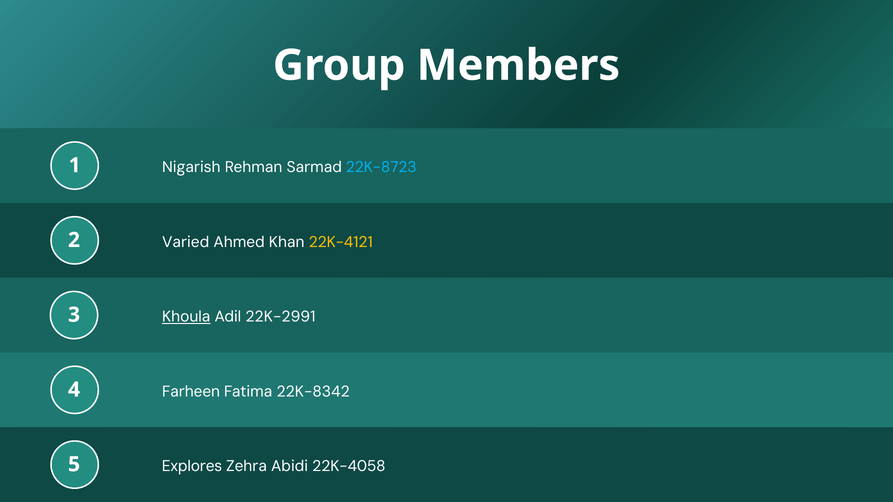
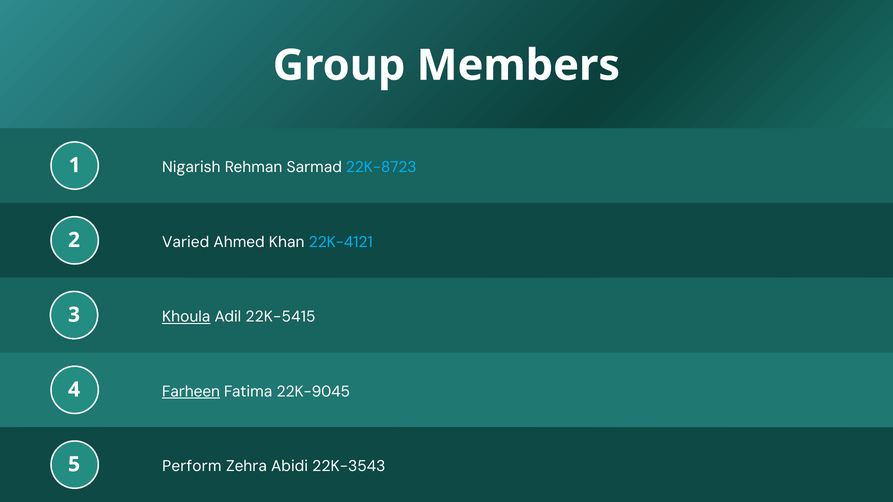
22K-4121 colour: yellow -> light blue (341, 242)
22K-2991: 22K-2991 -> 22K-5415 (280, 317)
Farheen underline: none -> present (191, 392)
22K-8342: 22K-8342 -> 22K-9045 (313, 392)
Explores: Explores -> Perform (192, 466)
22K-4058: 22K-4058 -> 22K-3543 (349, 466)
